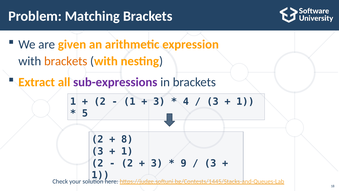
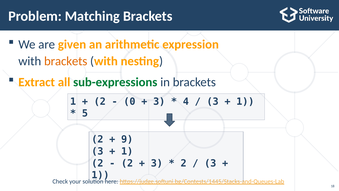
sub-expressions colour: purple -> green (115, 82)
1: 1 -> 0 (129, 101)
8: 8 -> 9 (127, 139)
9: 9 -> 2 (184, 163)
